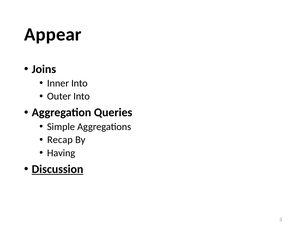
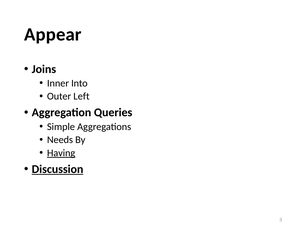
Outer Into: Into -> Left (81, 96)
Recap: Recap -> Needs (60, 140)
Having underline: none -> present (61, 153)
